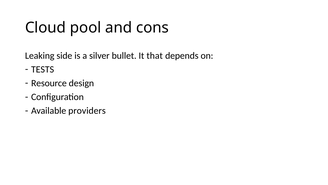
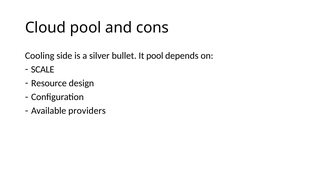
Leaking: Leaking -> Cooling (40, 55)
It that: that -> pool (155, 55)
TESTS: TESTS -> SCALE (43, 69)
